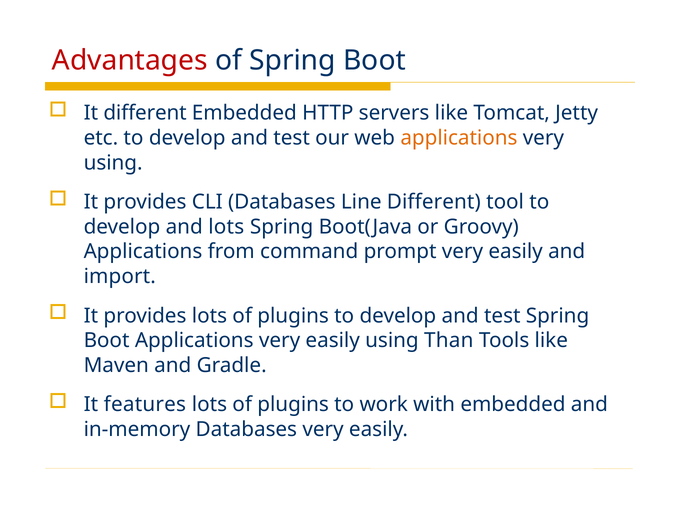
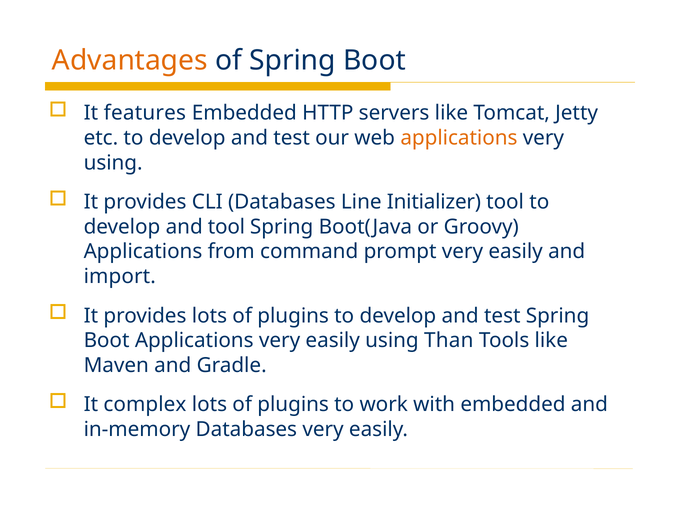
Advantages colour: red -> orange (130, 61)
It different: different -> features (145, 113)
Line Different: Different -> Initializer (434, 202)
and lots: lots -> tool (226, 227)
features: features -> complex (145, 405)
